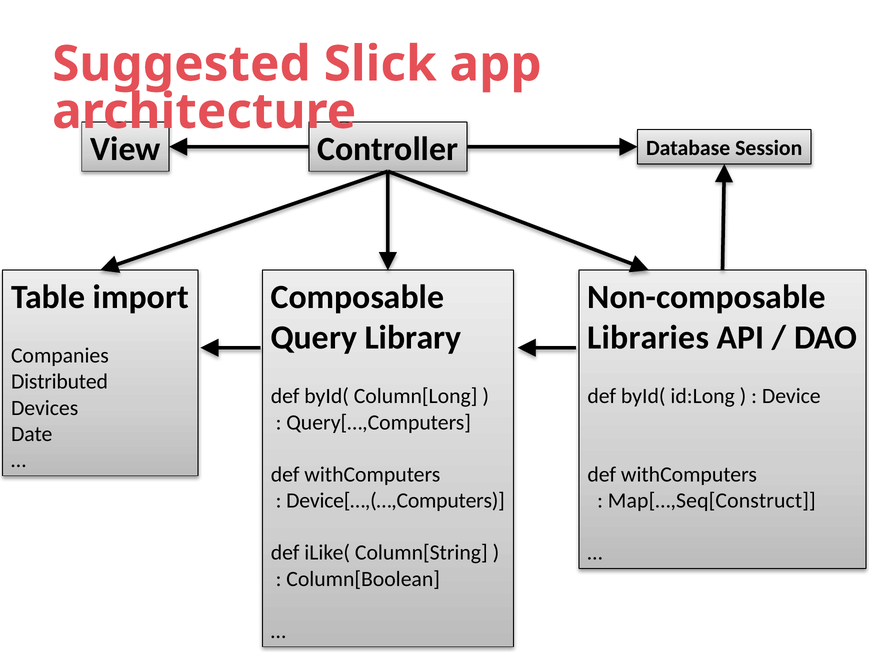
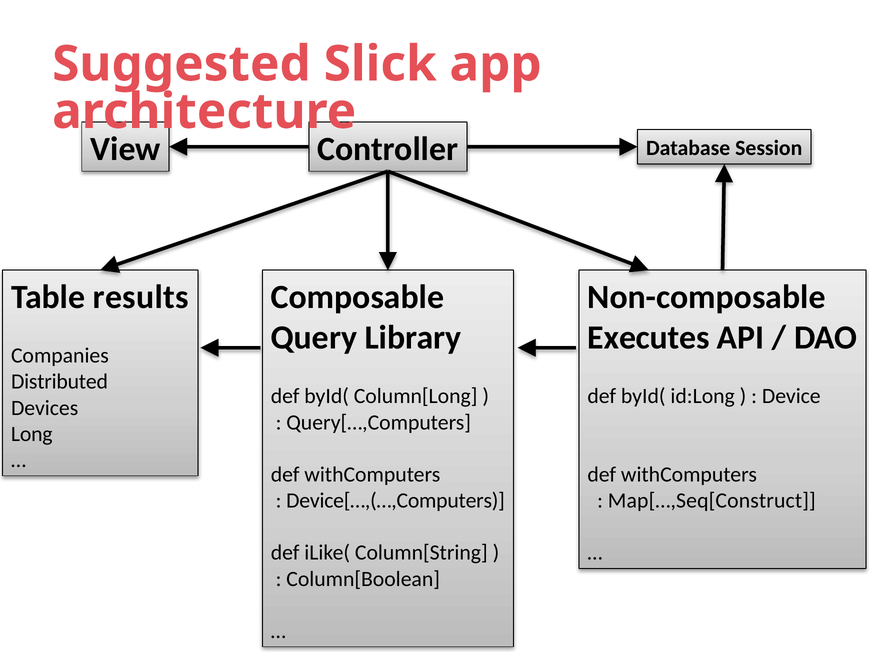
import: import -> results (141, 297)
Libraries: Libraries -> Executes (648, 338)
Date: Date -> Long (32, 434)
